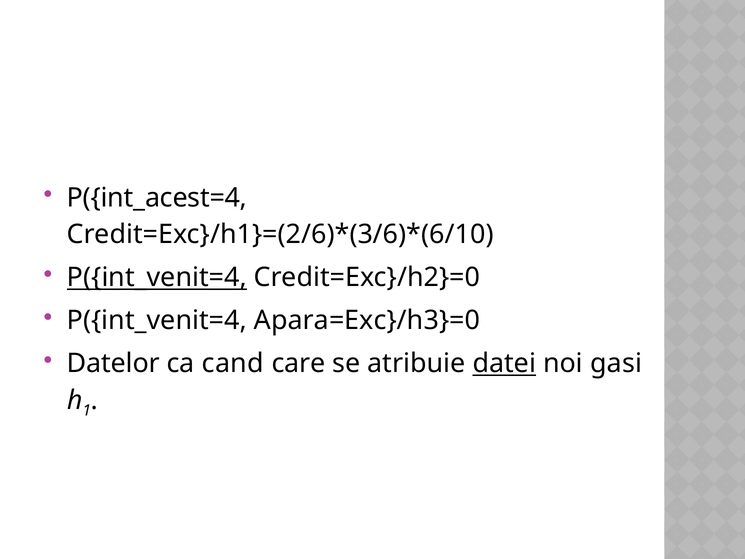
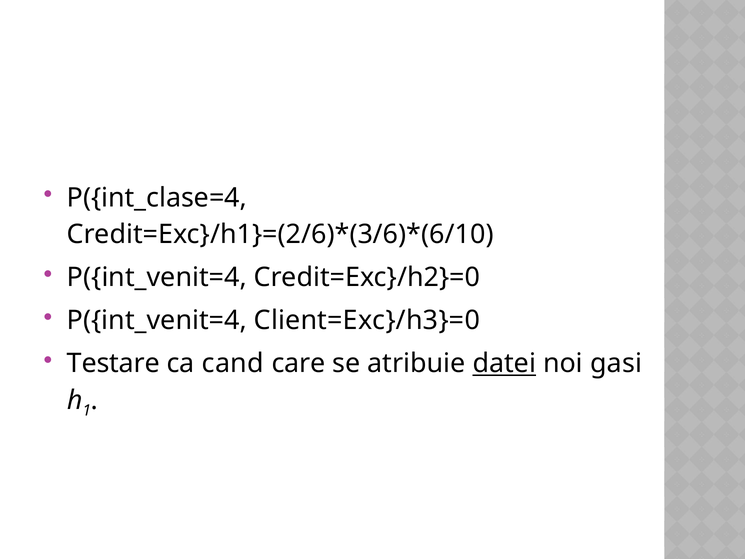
P({int_acest=4: P({int_acest=4 -> P({int_clase=4 (157, 198)
P({int_venit=4 underline: present -> none (157, 277)
Apara=Exc}/h3}=0: Apara=Exc}/h3}=0 -> Client=Exc}/h3}=0 (367, 320)
Datelor: Datelor -> Testare (113, 363)
